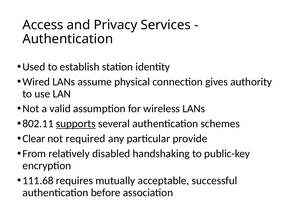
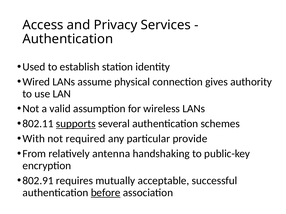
Clear: Clear -> With (34, 139)
disabled: disabled -> antenna (111, 154)
111.68: 111.68 -> 802.91 (38, 181)
before underline: none -> present (106, 193)
